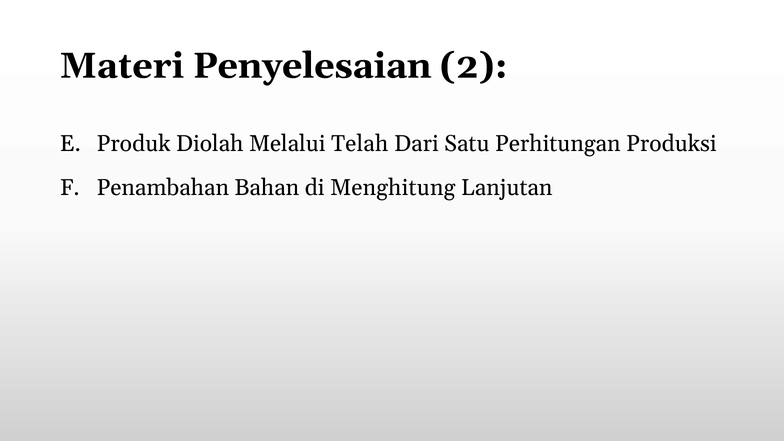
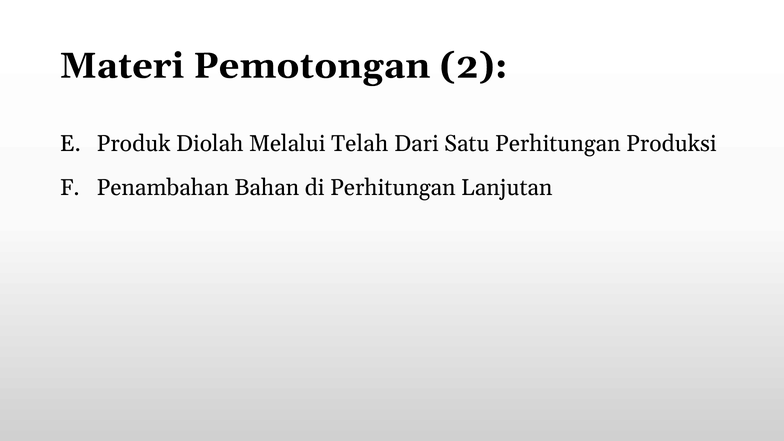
Penyelesaian: Penyelesaian -> Pemotongan (312, 66)
di Menghitung: Menghitung -> Perhitungan (393, 188)
